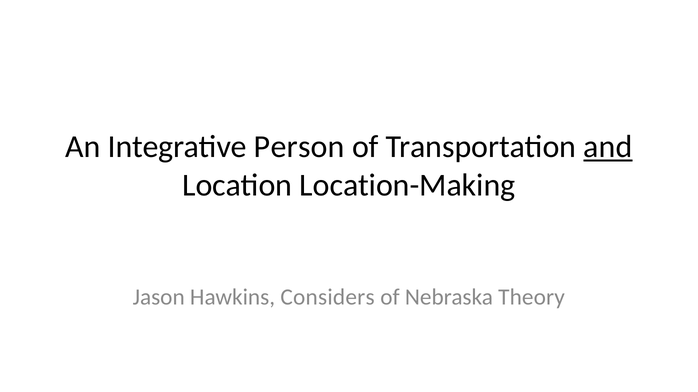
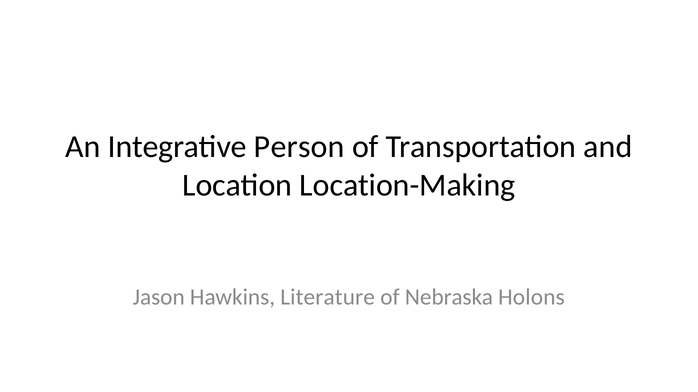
and underline: present -> none (608, 147)
Considers: Considers -> Literature (328, 297)
Theory: Theory -> Holons (531, 297)
